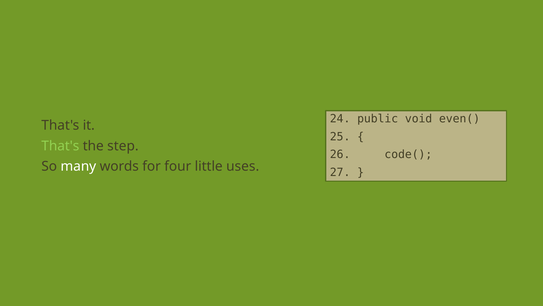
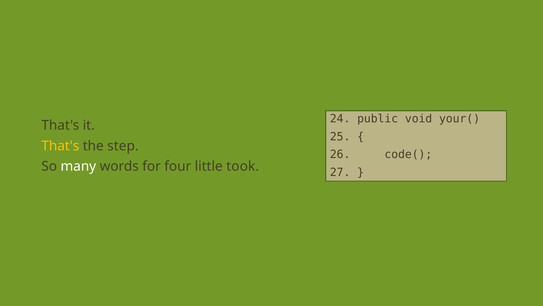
even(: even( -> your( (460, 119)
That's colour: light green -> yellow (60, 146)
uses: uses -> took (243, 166)
